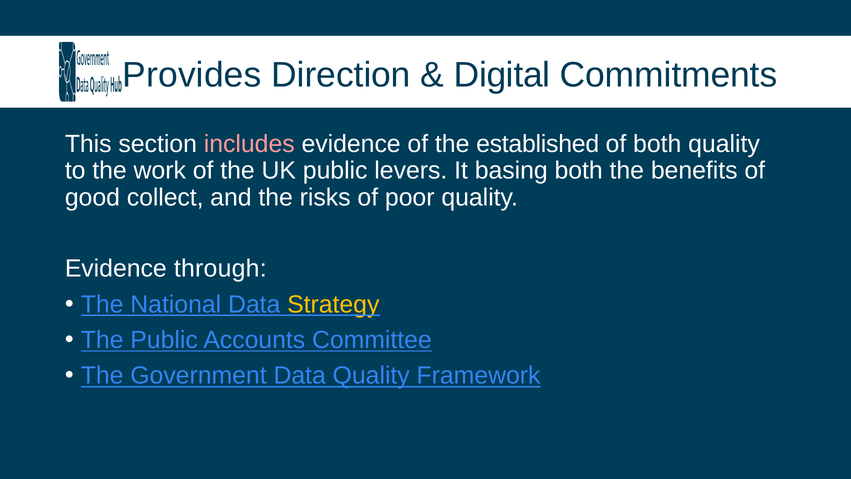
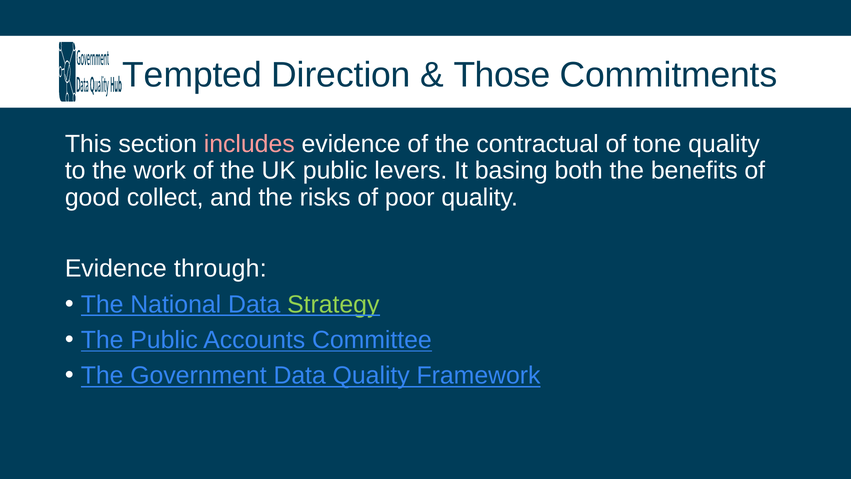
Provides: Provides -> Tempted (192, 75)
Digital: Digital -> Those (502, 75)
established: established -> contractual (537, 144)
of both: both -> tone (657, 144)
Strategy colour: yellow -> light green (333, 304)
